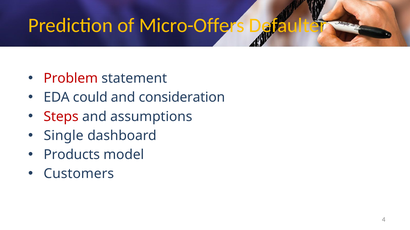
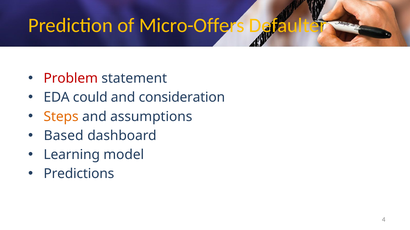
Steps colour: red -> orange (61, 117)
Single: Single -> Based (64, 136)
Products: Products -> Learning (72, 155)
Customers: Customers -> Predictions (79, 174)
